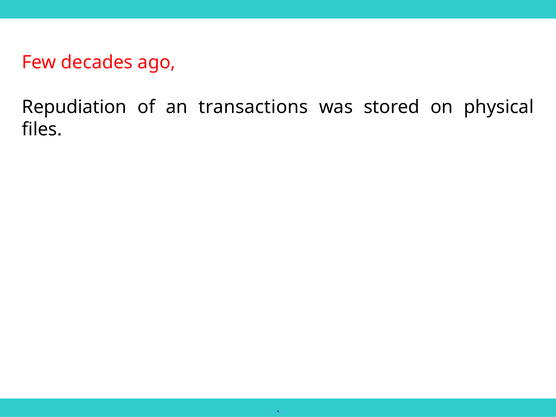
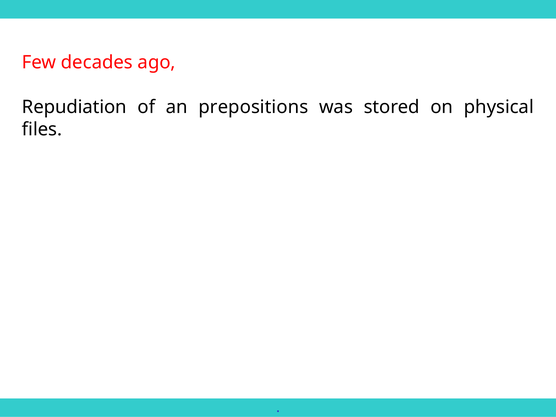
transactions: transactions -> prepositions (253, 107)
